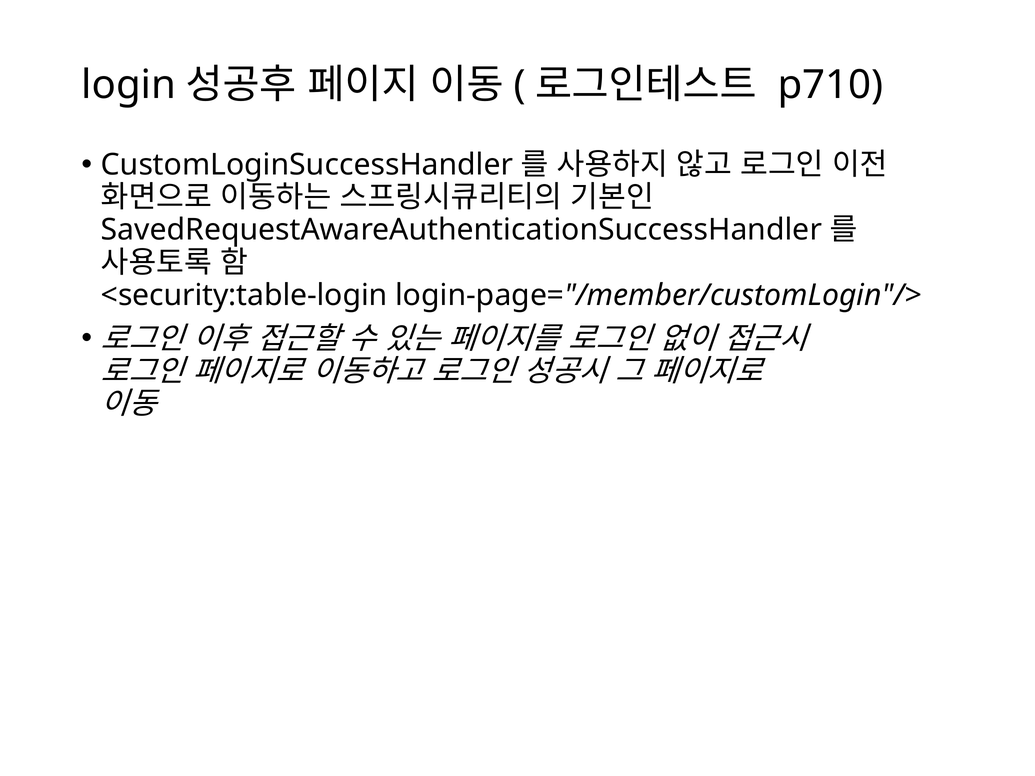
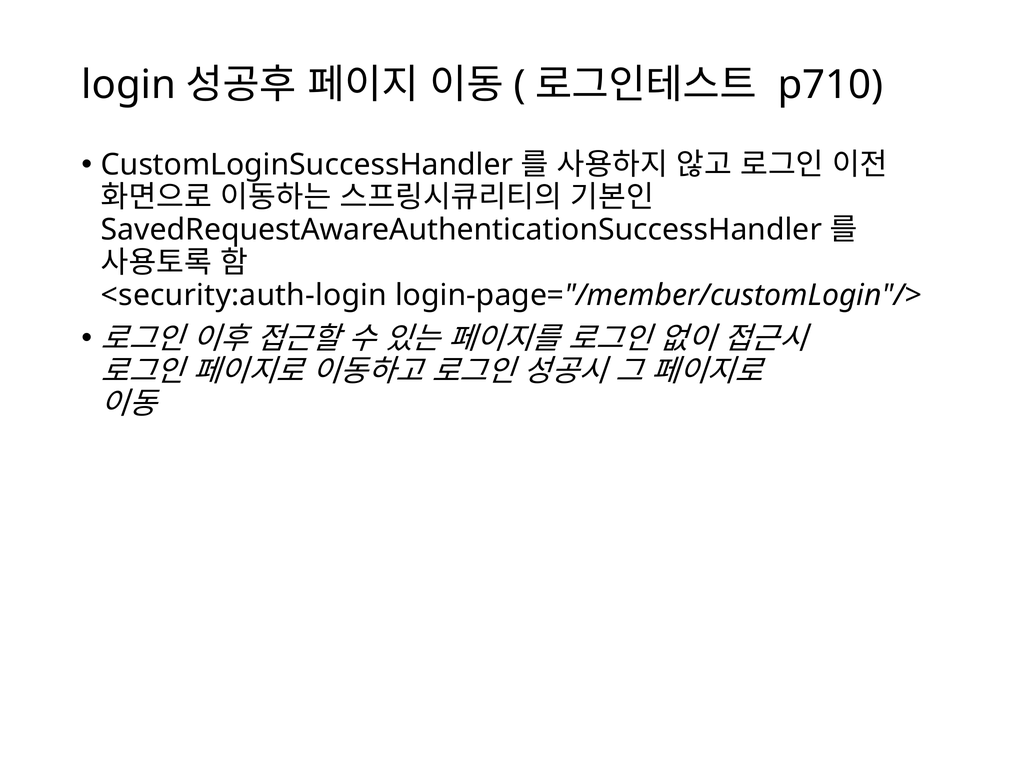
<security:table-login: <security:table-login -> <security:auth-login (244, 295)
